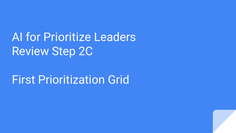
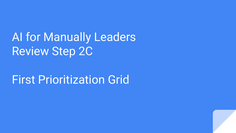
Prioritize: Prioritize -> Manually (67, 37)
